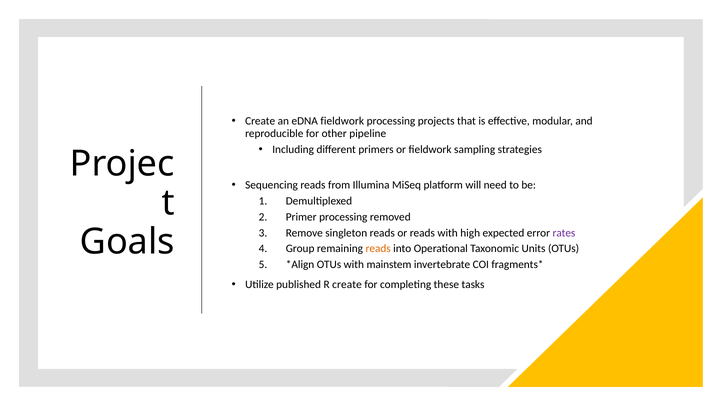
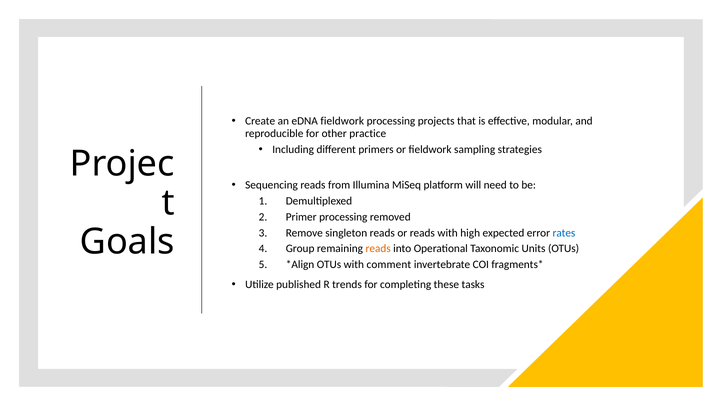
pipeline: pipeline -> practice (368, 133)
rates colour: purple -> blue (564, 233)
mainstem: mainstem -> comment (389, 265)
R create: create -> trends (347, 284)
